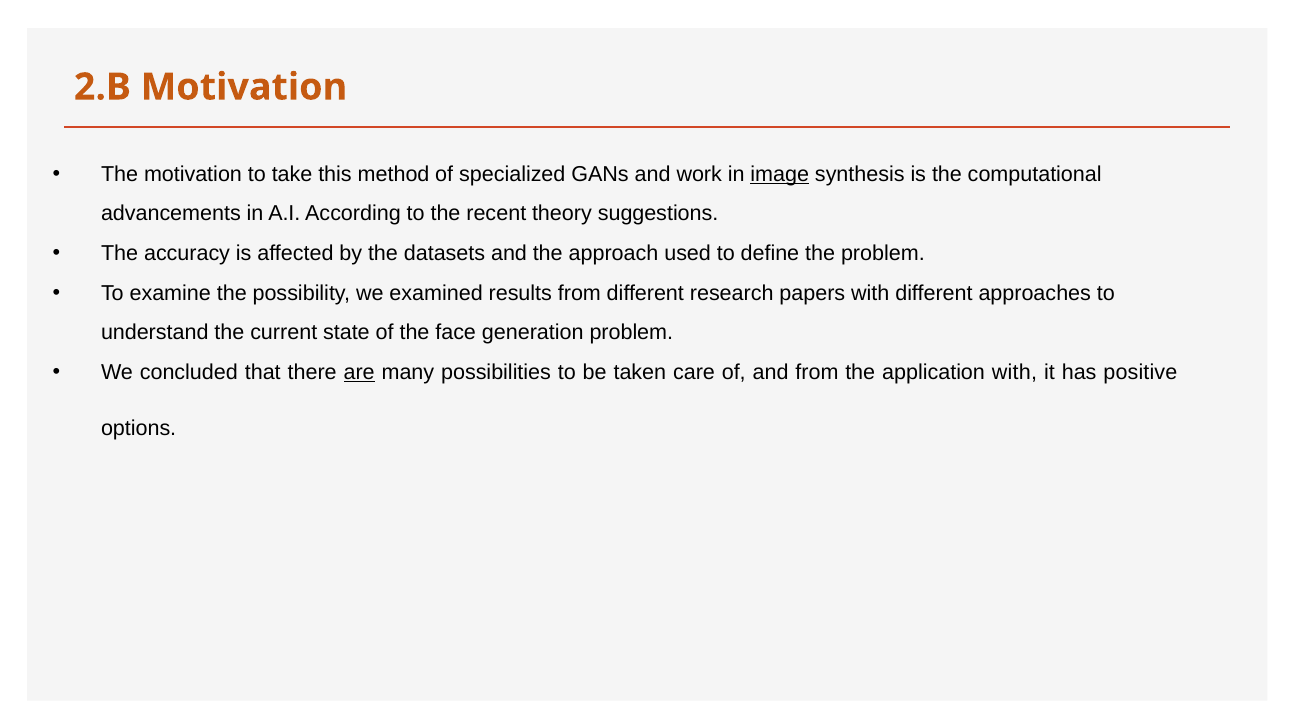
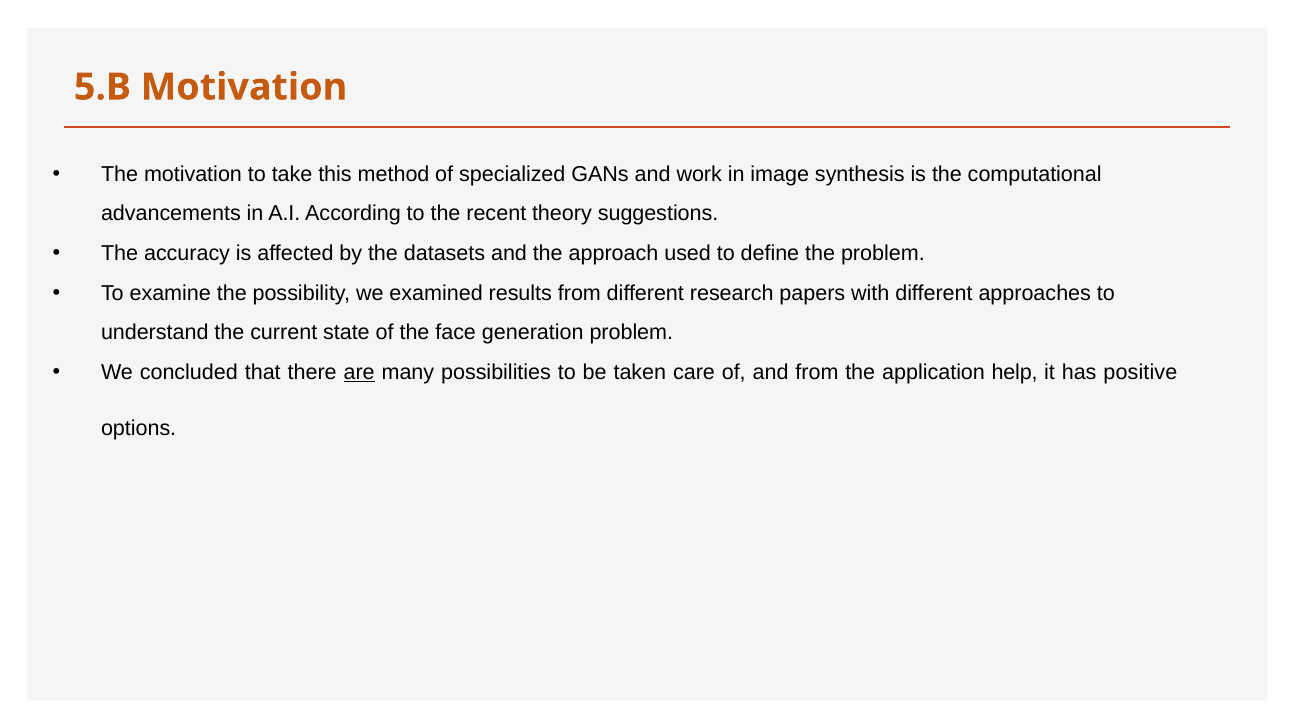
2.B: 2.B -> 5.B (102, 87)
image underline: present -> none (780, 174)
application with: with -> help (1015, 372)
